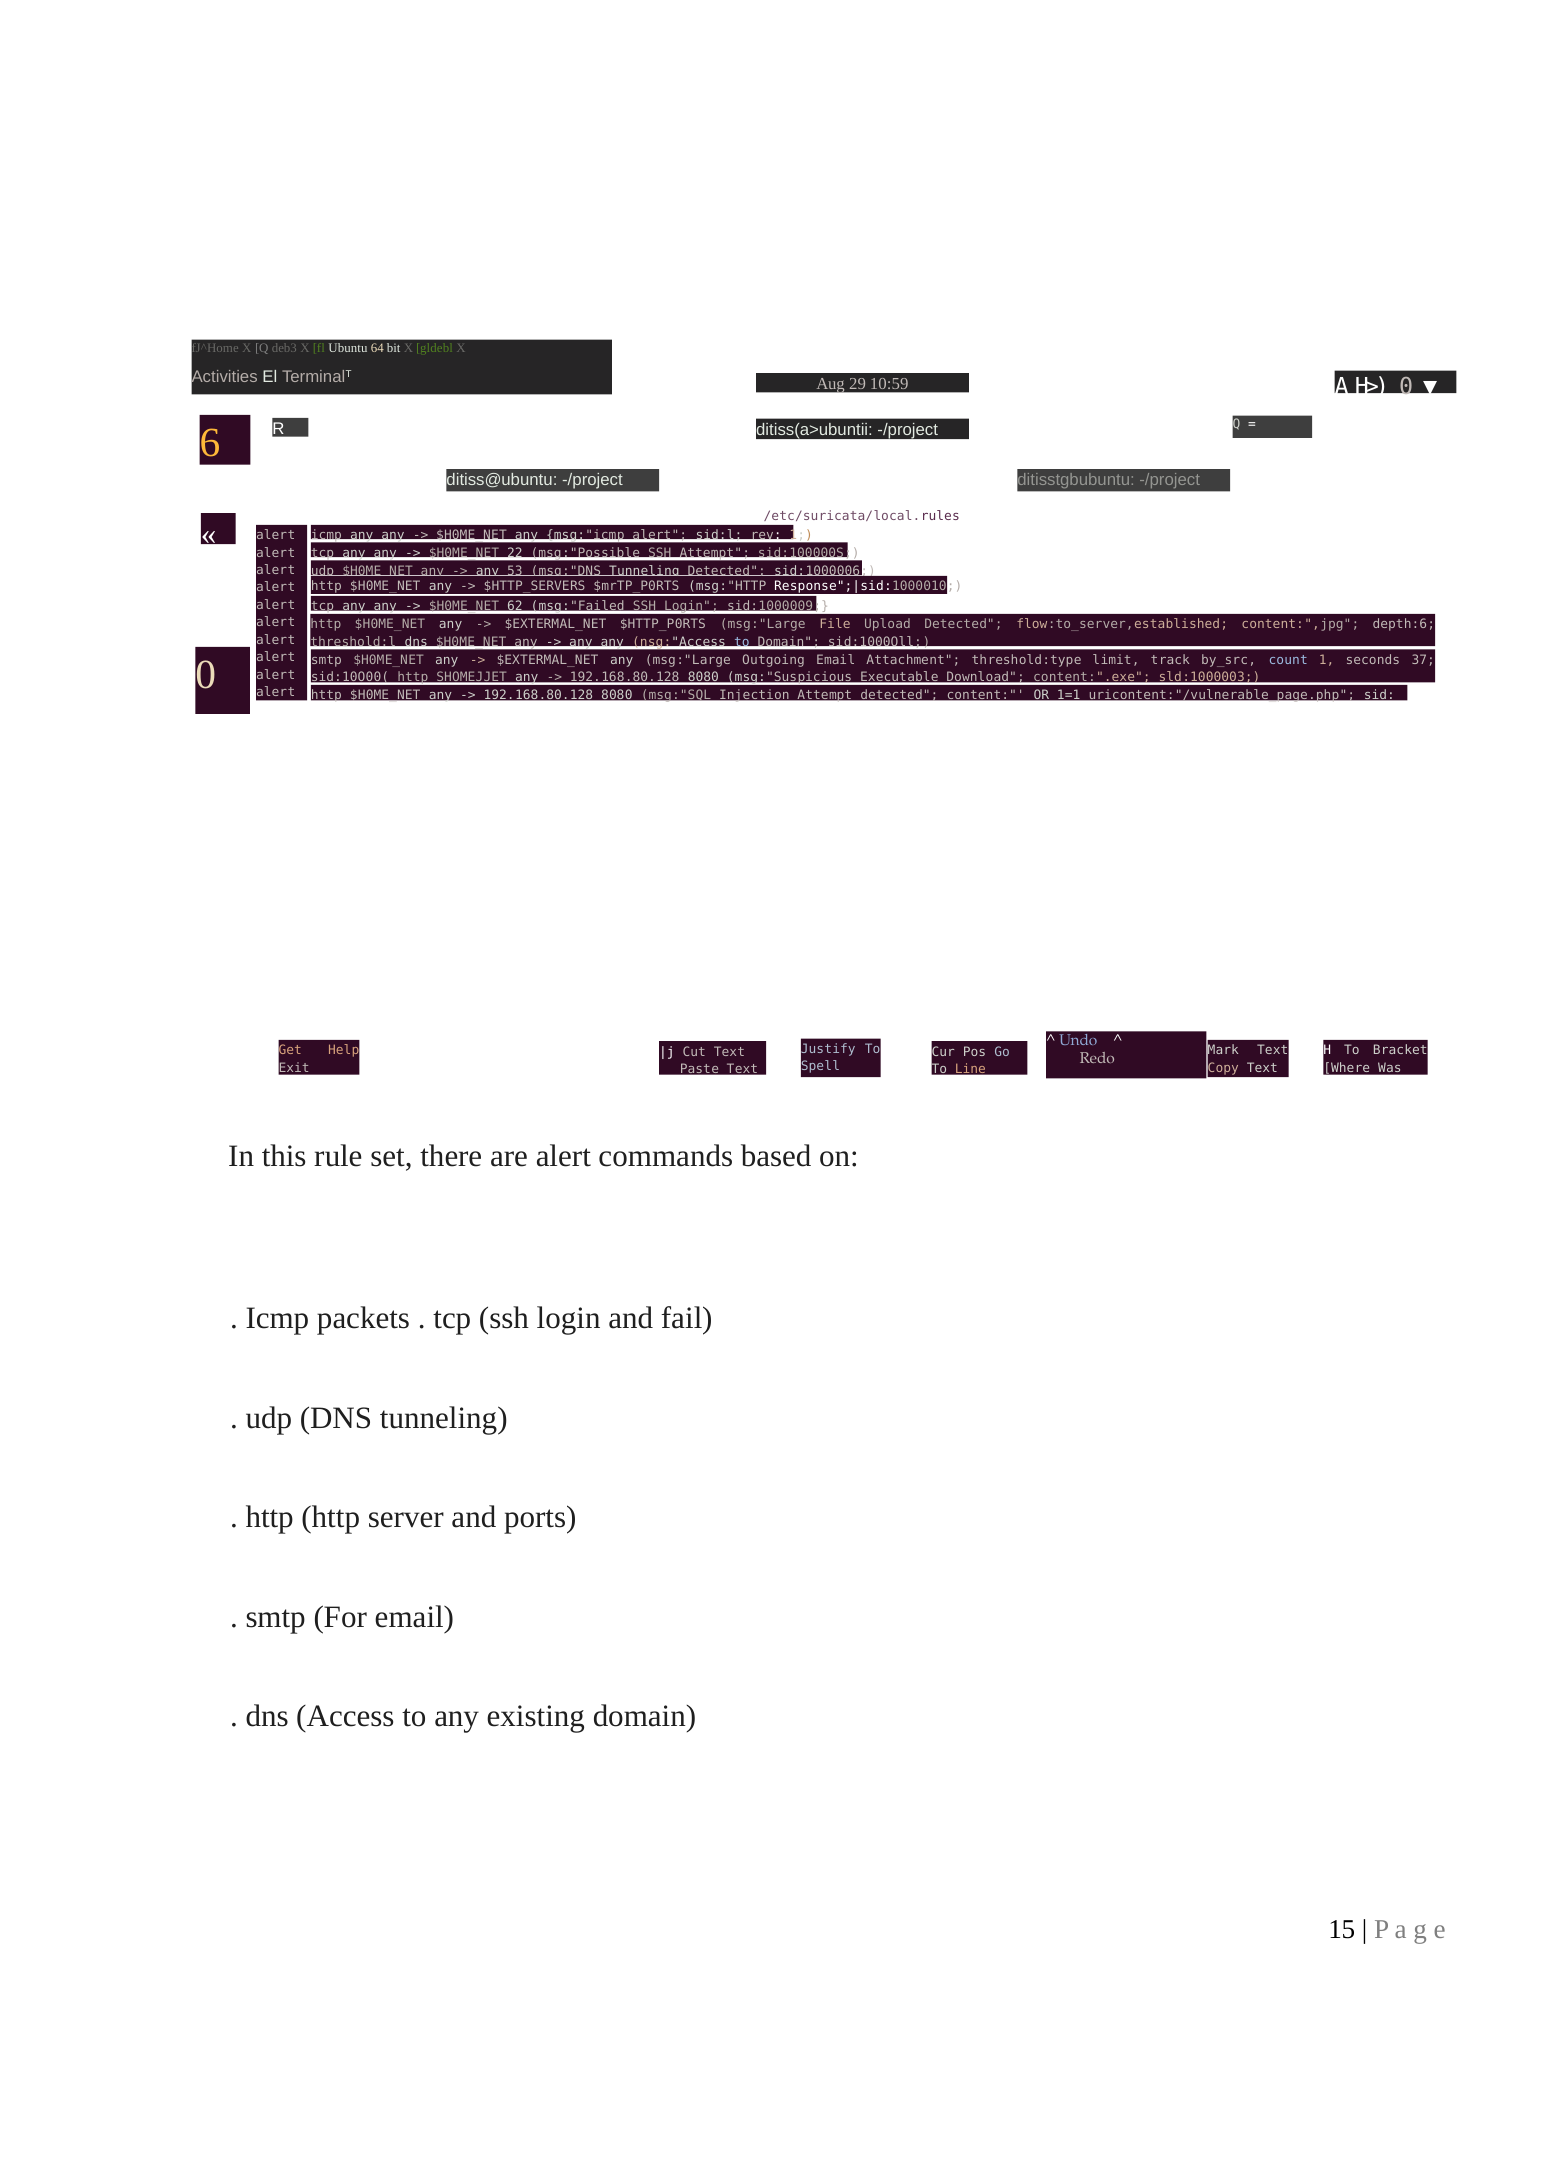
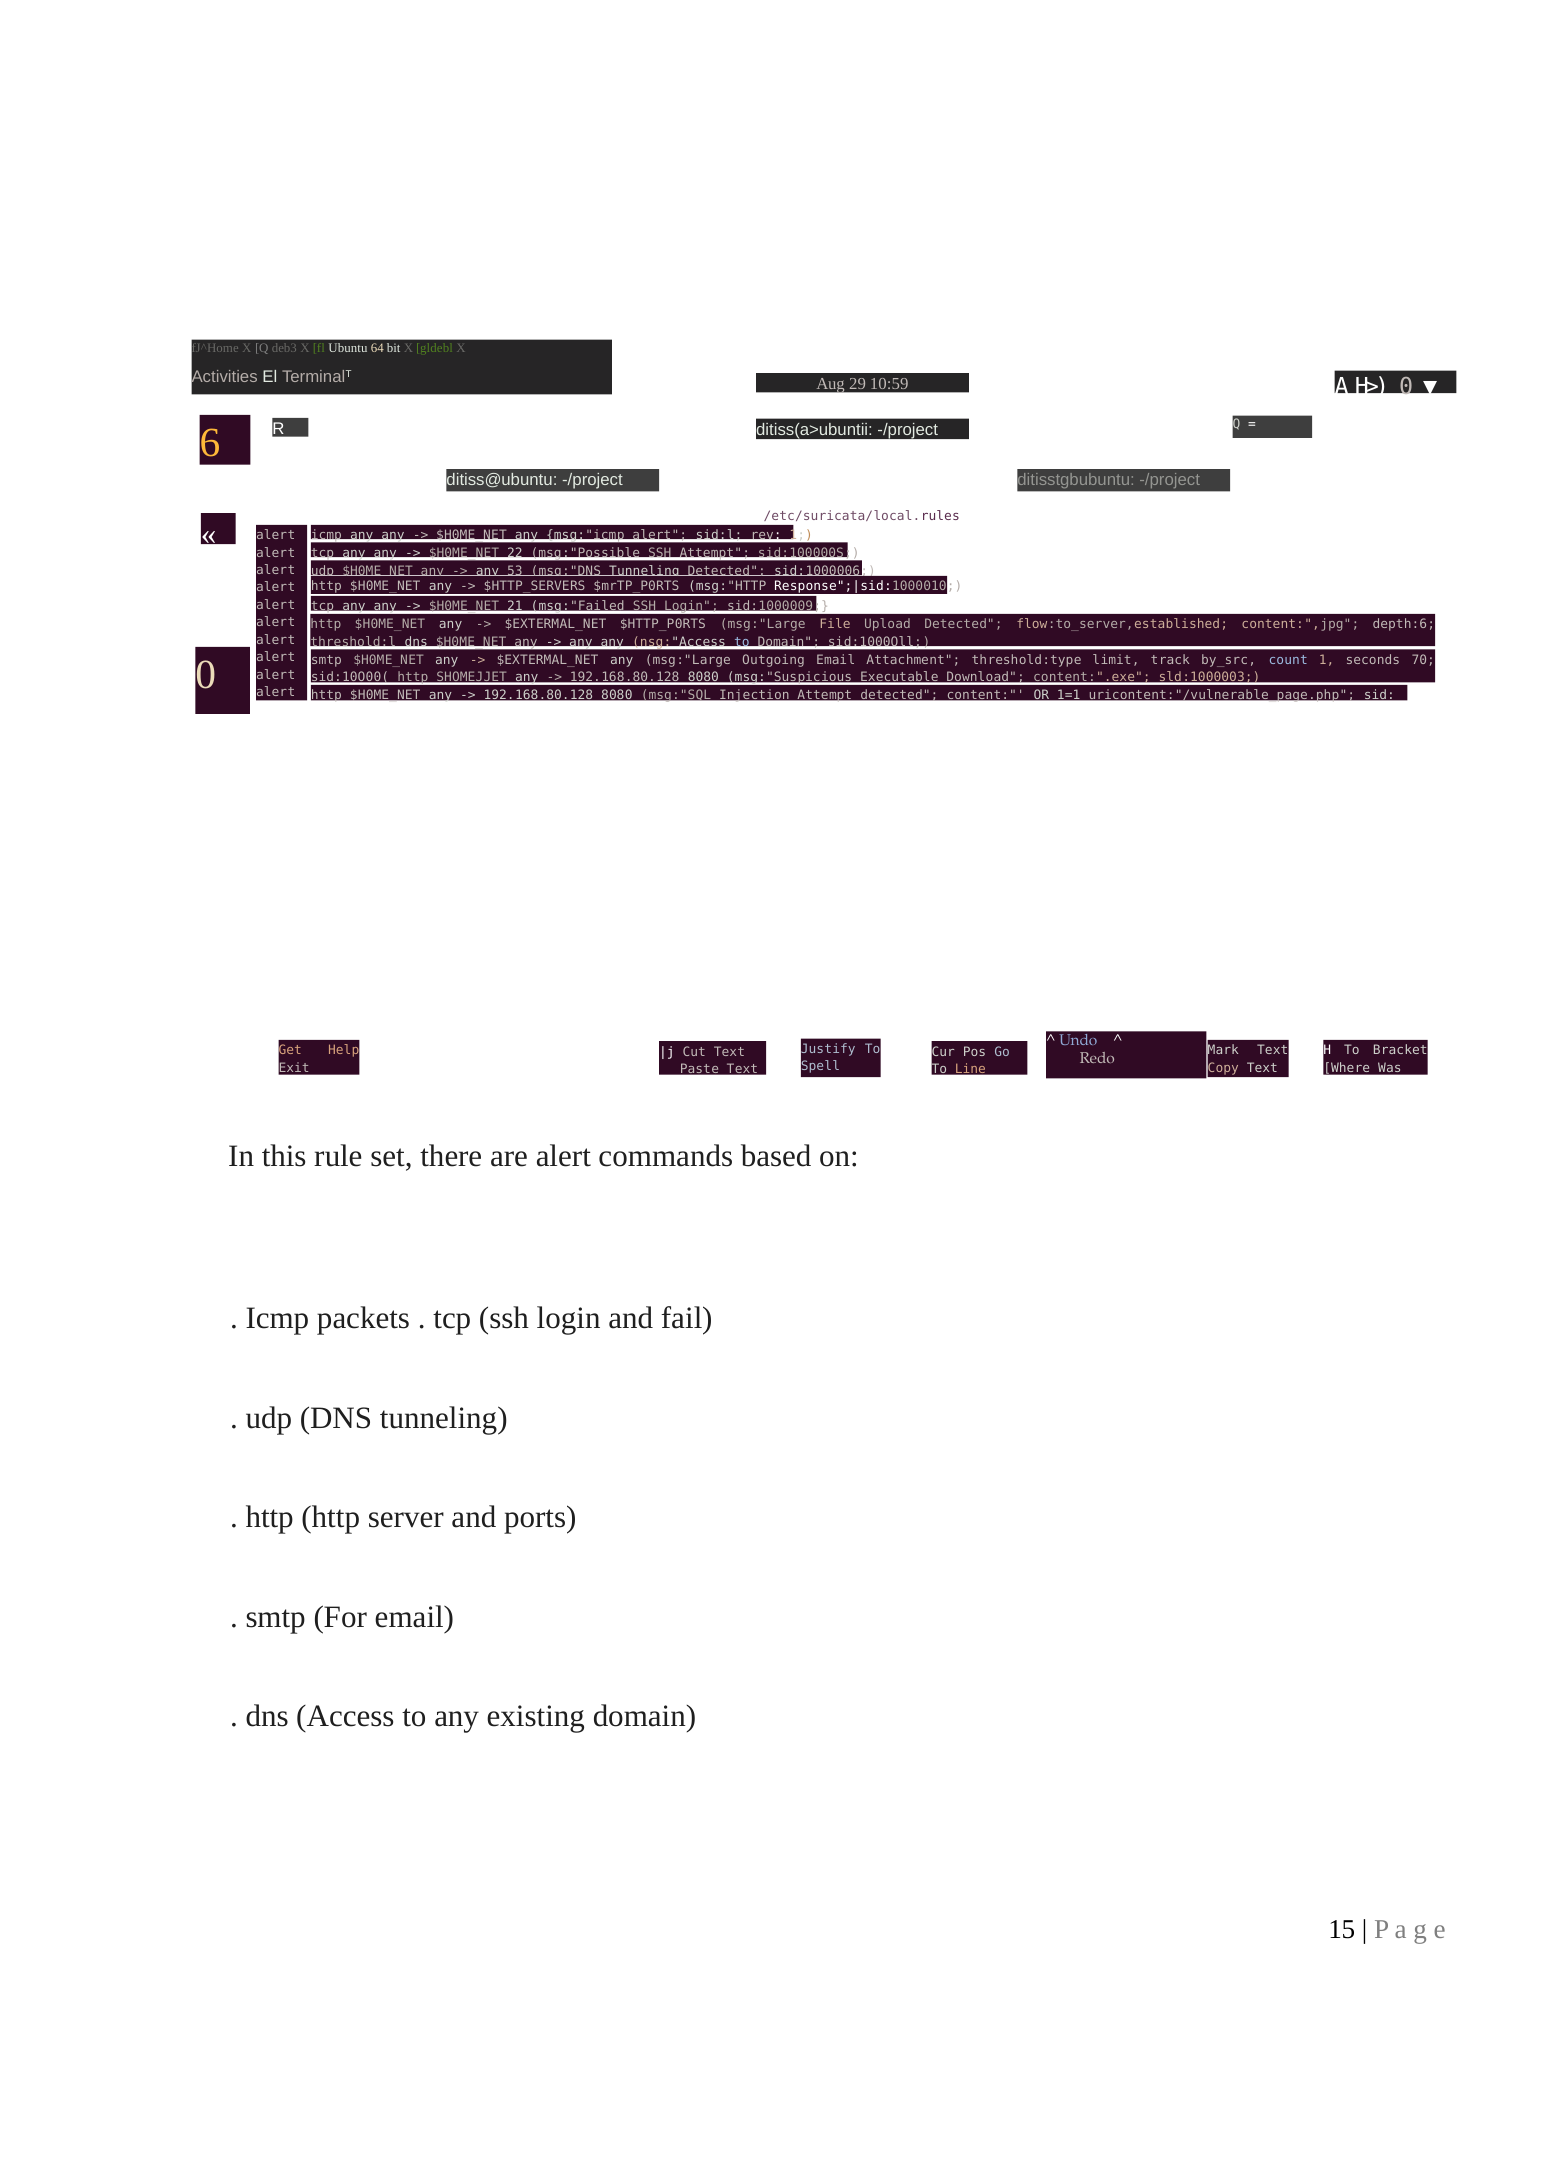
62: 62 -> 21 (515, 606)
37: 37 -> 70 (1423, 660)
